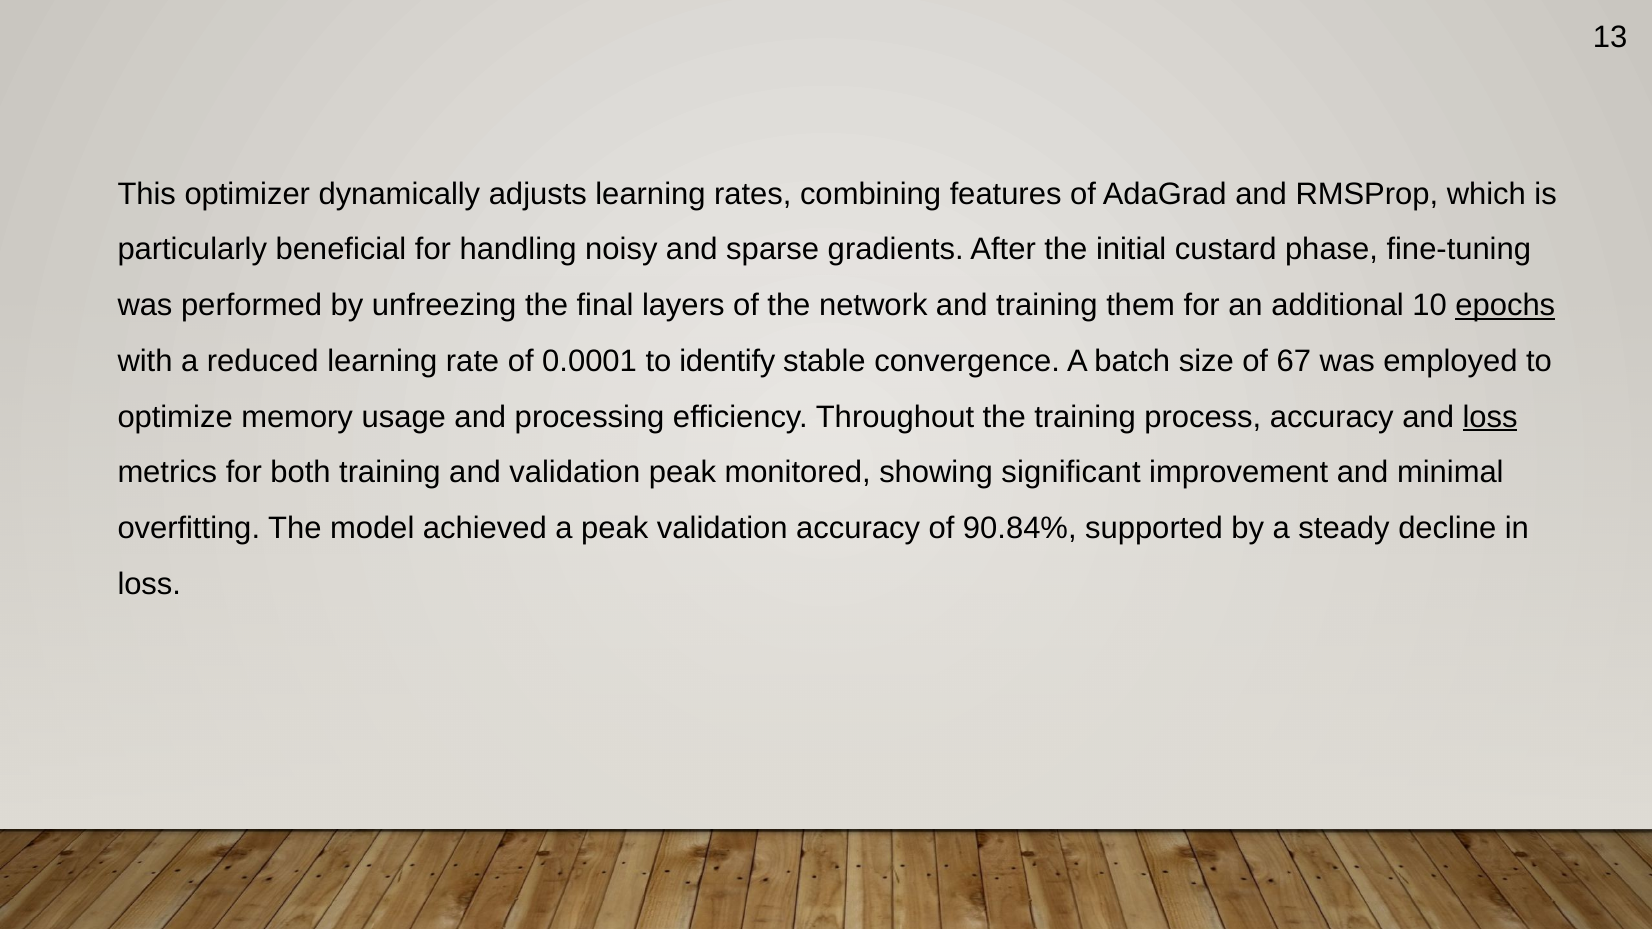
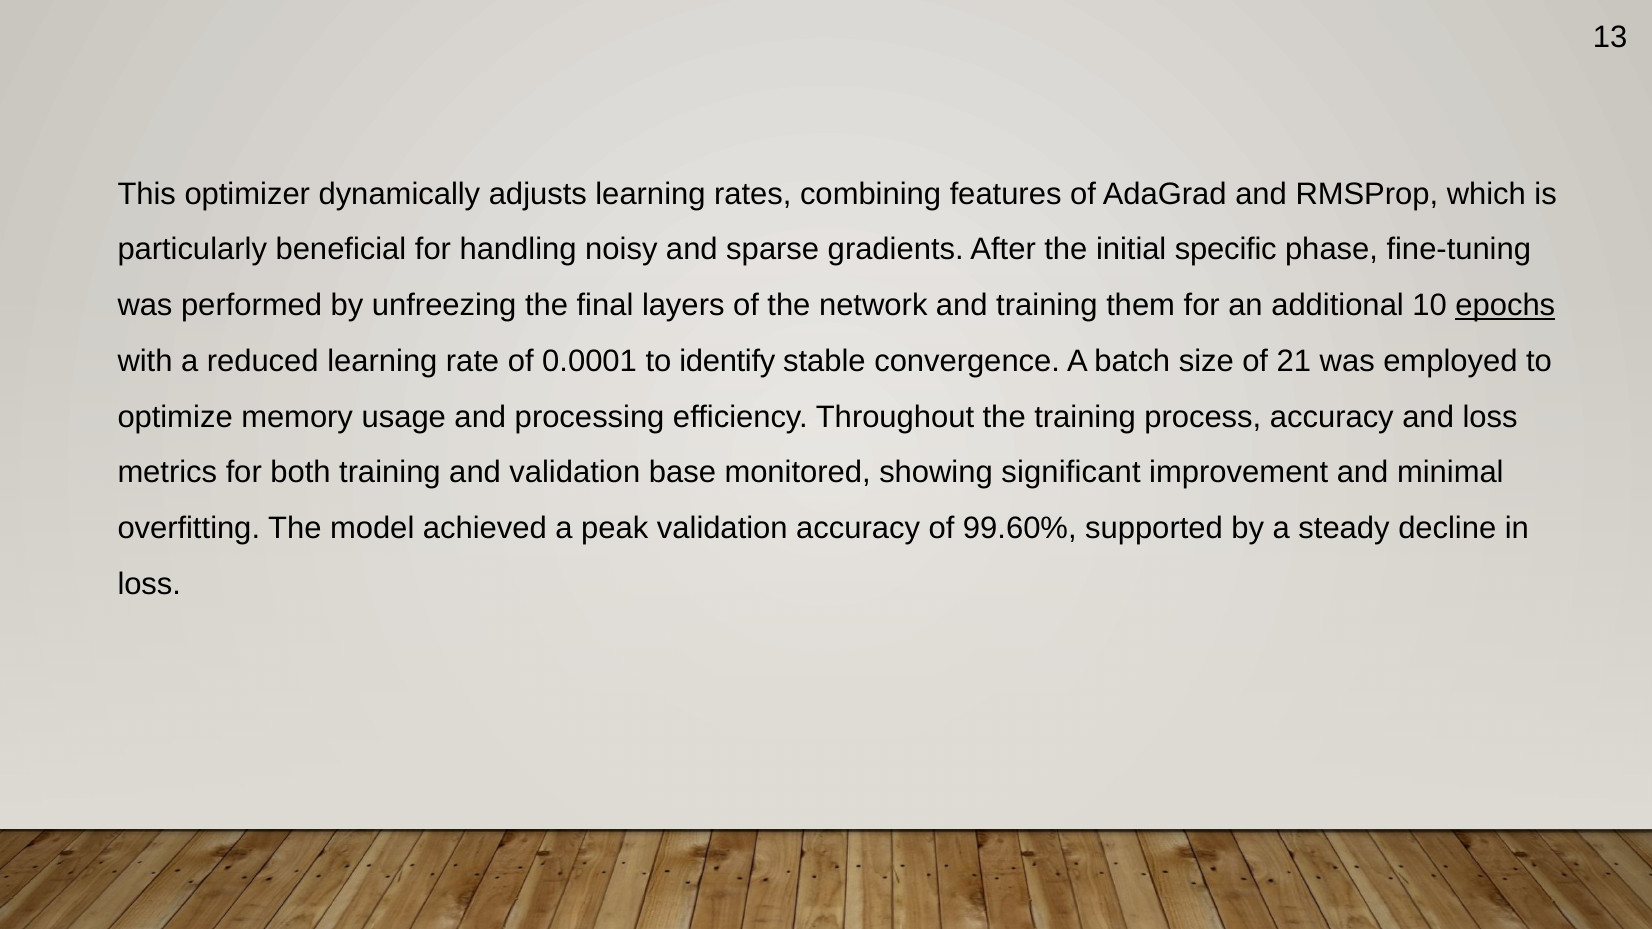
custard: custard -> specific (1226, 250)
67: 67 -> 21 (1294, 361)
loss underline: present -> none (1490, 417)
validation peak: peak -> base (682, 473)
90.84%: 90.84% -> 99.60% (1020, 528)
